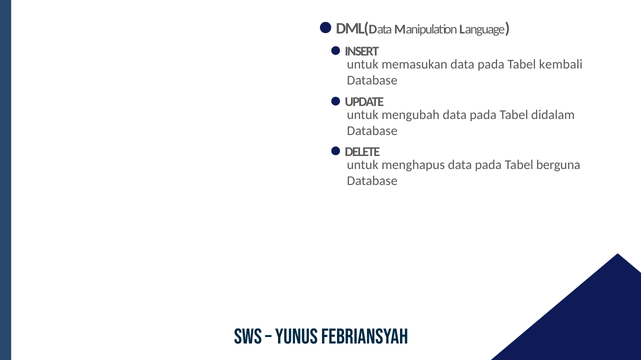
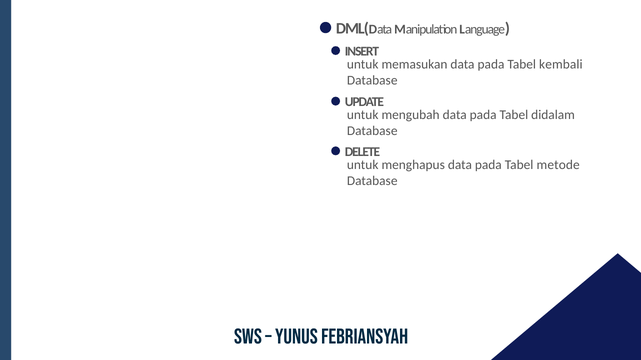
berguna: berguna -> metode (558, 165)
